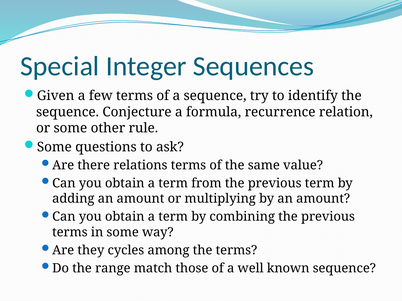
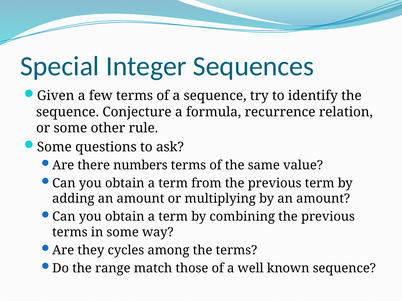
relations: relations -> numbers (140, 166)
